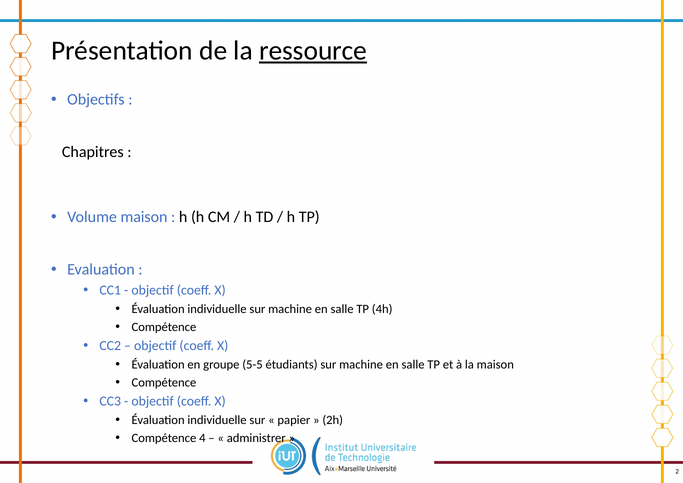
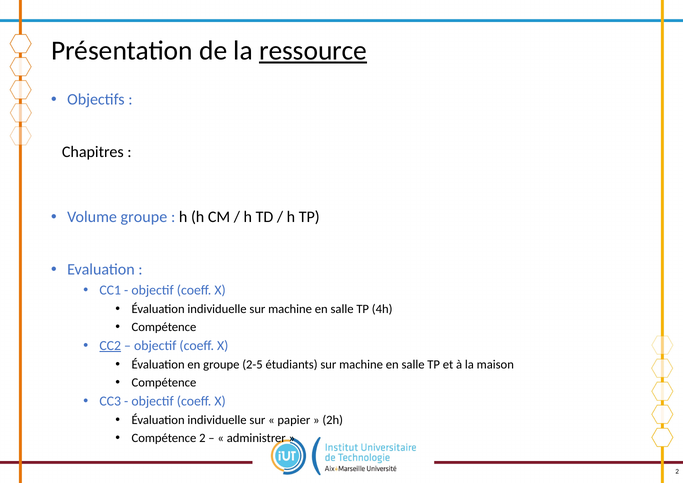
Volume maison: maison -> groupe (144, 217)
CC2 underline: none -> present (110, 346)
5-5: 5-5 -> 2-5 (252, 364)
Compétence 4: 4 -> 2 (202, 438)
